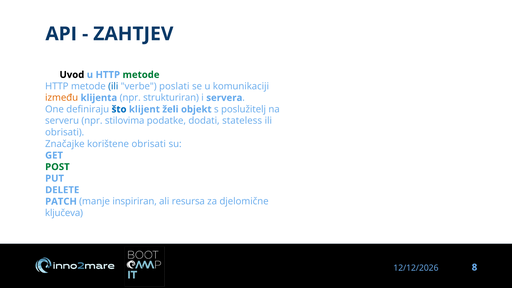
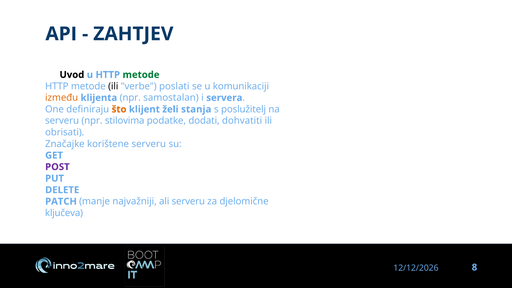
ili colour: blue -> black (113, 86)
strukturiran: strukturiran -> samostalan (171, 98)
što colour: blue -> orange (119, 109)
objekt: objekt -> stanja (196, 109)
stateless: stateless -> dohvatiti (242, 121)
korištene obrisati: obrisati -> serveru (149, 144)
POST colour: green -> purple (57, 167)
inspiriran: inspiriran -> najvažniji (135, 201)
ali resursa: resursa -> serveru (188, 201)
